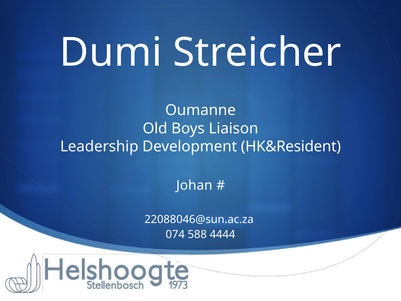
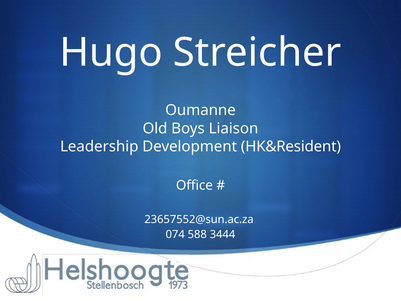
Dumi: Dumi -> Hugo (111, 53)
Johan: Johan -> Office (194, 185)
22088046@sun.ac.za: 22088046@sun.ac.za -> 23657552@sun.ac.za (199, 219)
4444: 4444 -> 3444 (222, 234)
